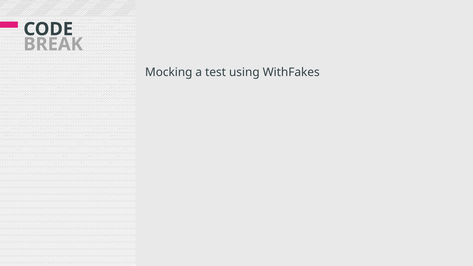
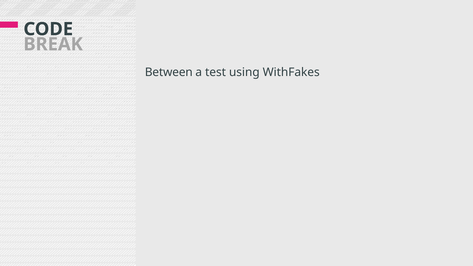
Mocking: Mocking -> Between (169, 72)
